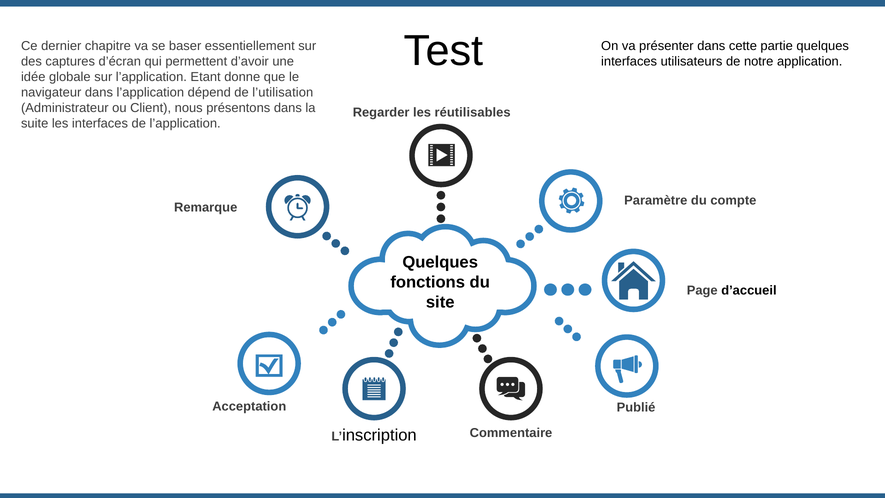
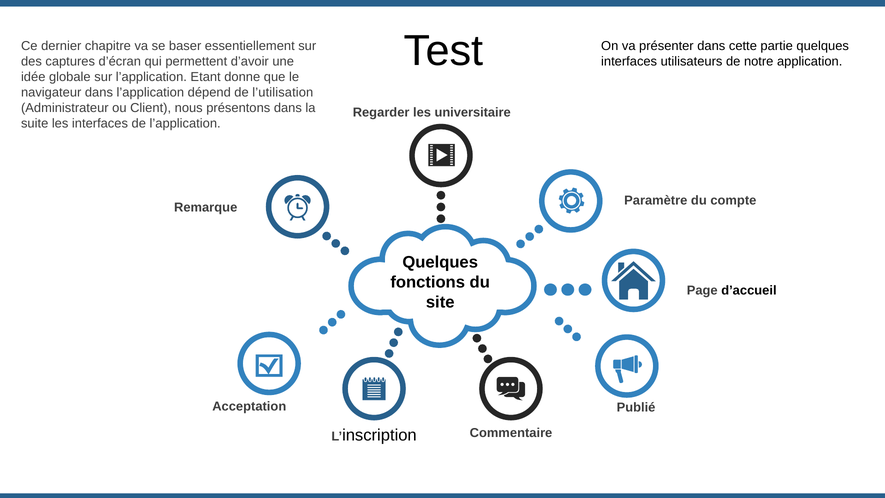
réutilisables: réutilisables -> universitaire (473, 112)
